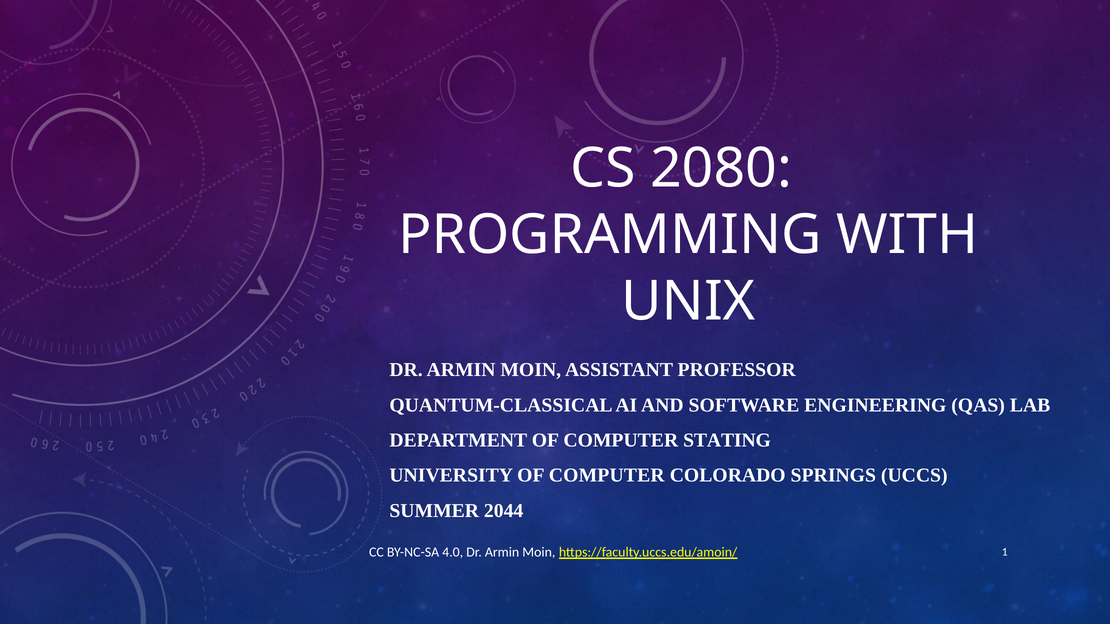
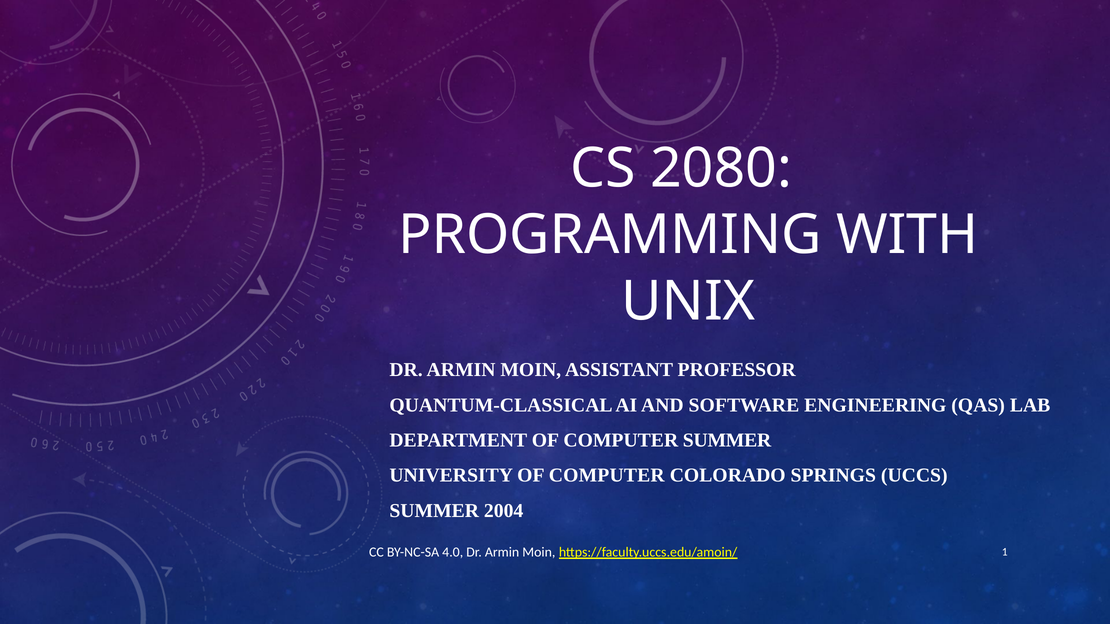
COMPUTER STATING: STATING -> SUMMER (727, 441)
2044: 2044 -> 2004 (504, 511)
